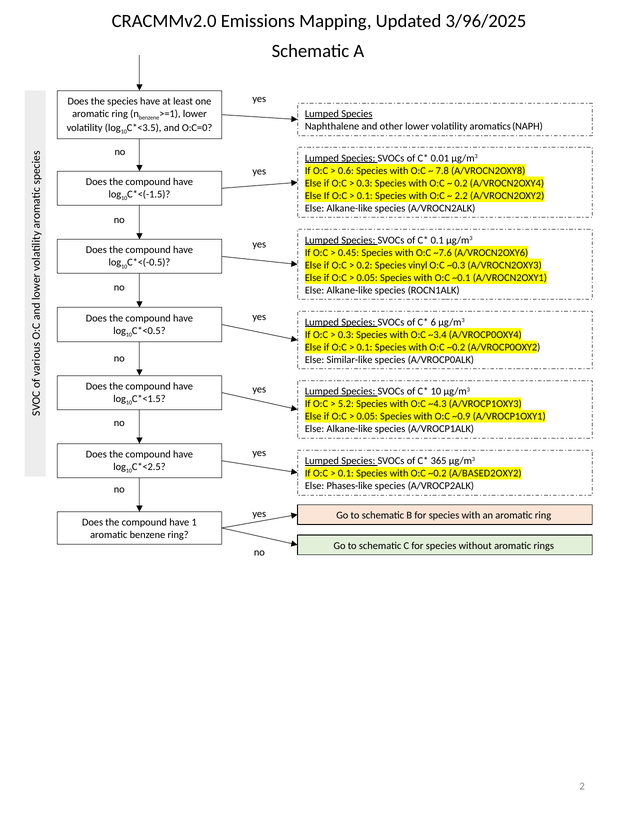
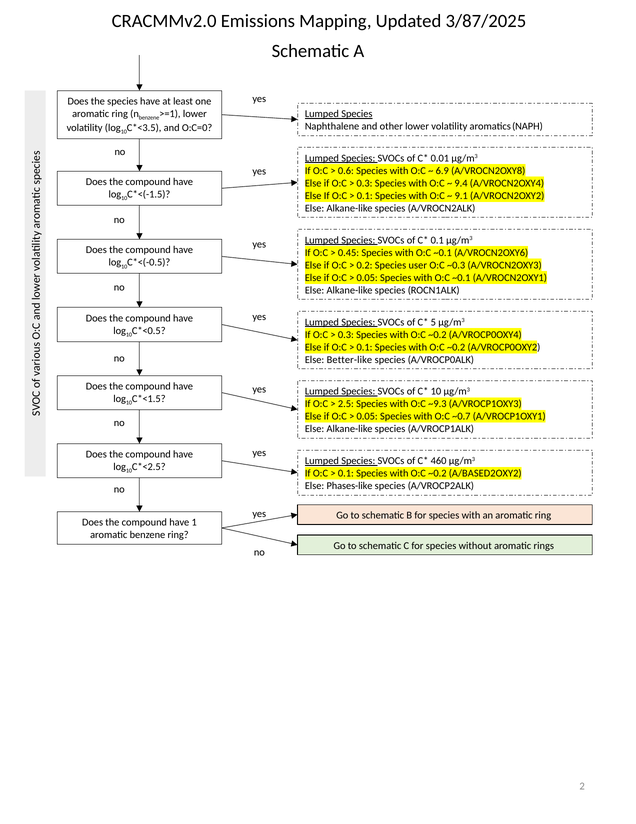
3/96/2025: 3/96/2025 -> 3/87/2025 (486, 21)
7.8: 7.8 -> 6.9 (442, 170)
0.2: 0.2 -> 9.4 (461, 183)
2.2: 2.2 -> 9.1 (461, 195)
~7.6: ~7.6 -> ~0.1 (443, 252)
vinyl: vinyl -> user (418, 265)
6: 6 -> 5 (433, 322)
~3.4: ~3.4 -> ~0.2 (437, 334)
Similar-like: Similar-like -> Better-like (349, 359)
5.2: 5.2 -> 2.5 (346, 404)
~4.3: ~4.3 -> ~9.3 (437, 404)
~0.9: ~0.9 -> ~0.7 (461, 416)
365: 365 -> 460 (439, 460)
